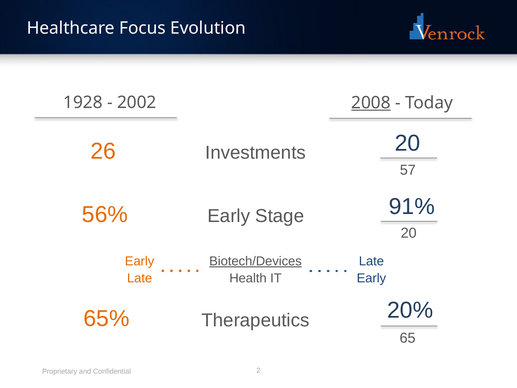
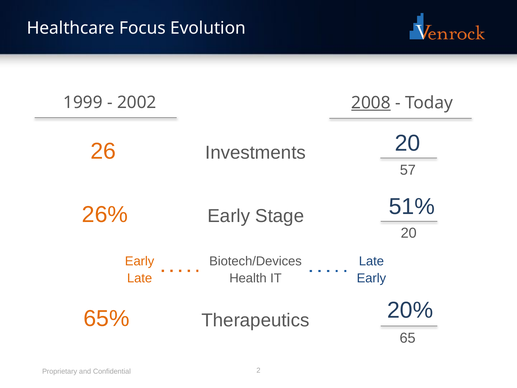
1928: 1928 -> 1999 (83, 102)
91%: 91% -> 51% (412, 207)
56%: 56% -> 26% (105, 215)
Biotech/Devices underline: present -> none (255, 261)
